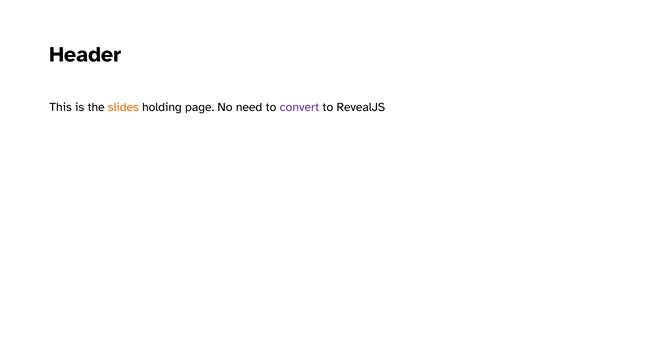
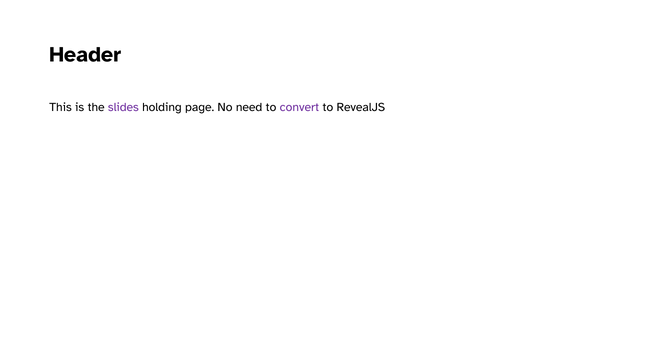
slides colour: orange -> purple (123, 107)
